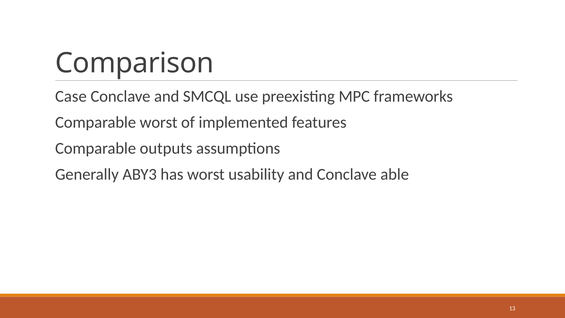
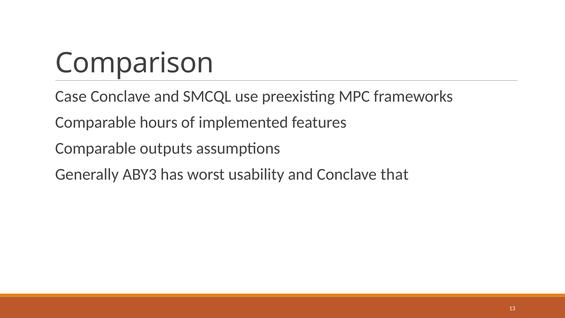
Comparable worst: worst -> hours (159, 122)
able: able -> that (395, 174)
